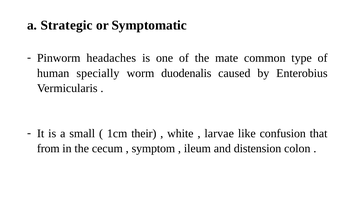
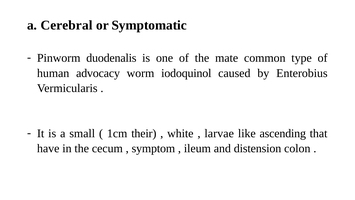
Strategic: Strategic -> Cerebral (67, 25)
headaches: headaches -> duodenalis (111, 58)
specially: specially -> advocacy (98, 73)
duodenalis: duodenalis -> iodoquinol (186, 73)
confusion: confusion -> ascending (283, 133)
from: from -> have (48, 148)
